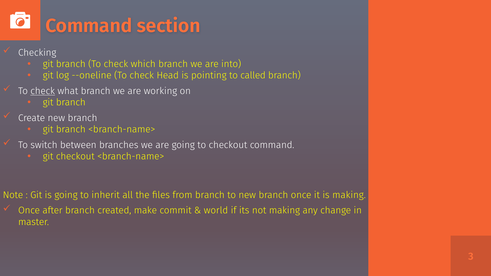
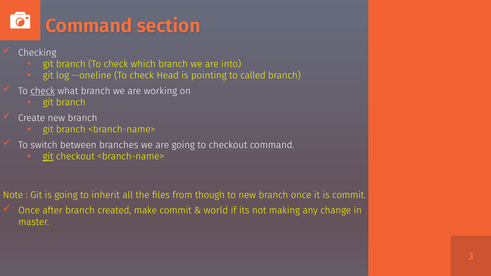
git underline: none -> present (48, 157)
from branch: branch -> though (210, 195)
is making: making -> commit (349, 195)
